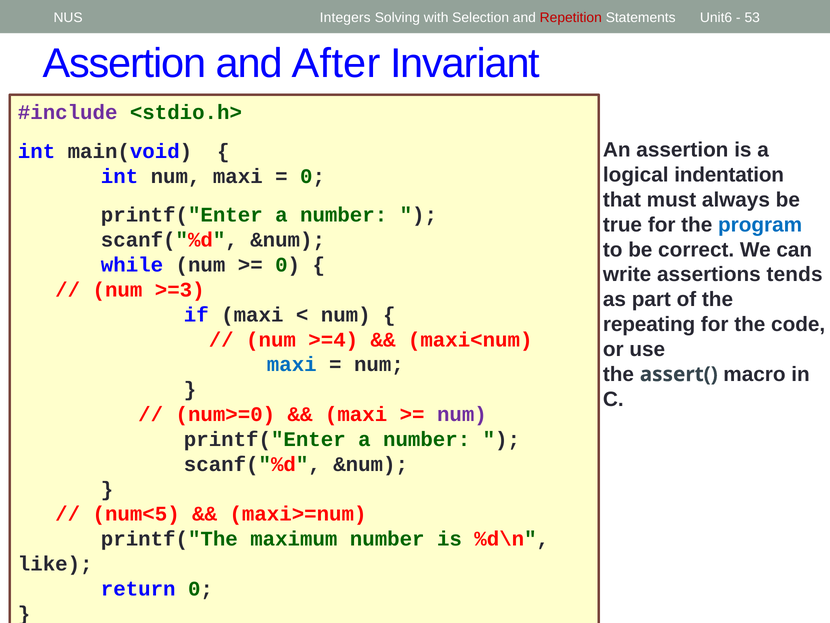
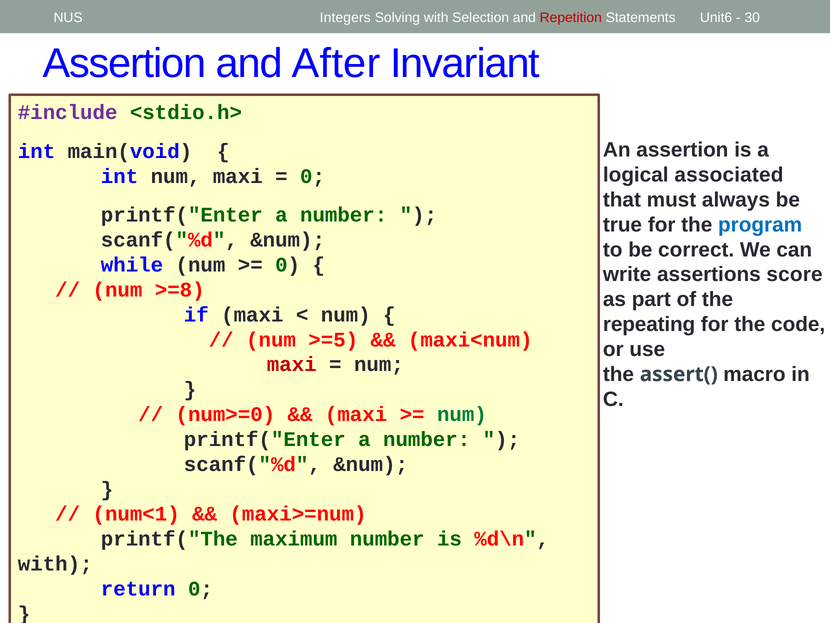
53: 53 -> 30 (752, 18)
indentation: indentation -> associated (729, 175)
tends: tends -> score (795, 274)
>=3: >=3 -> >=8 (180, 290)
>=4: >=4 -> >=5 (333, 339)
maxi colour: blue -> red (292, 364)
num colour: purple -> green (462, 414)
num<5: num<5 -> num<1 (136, 514)
like: like -> with (55, 564)
